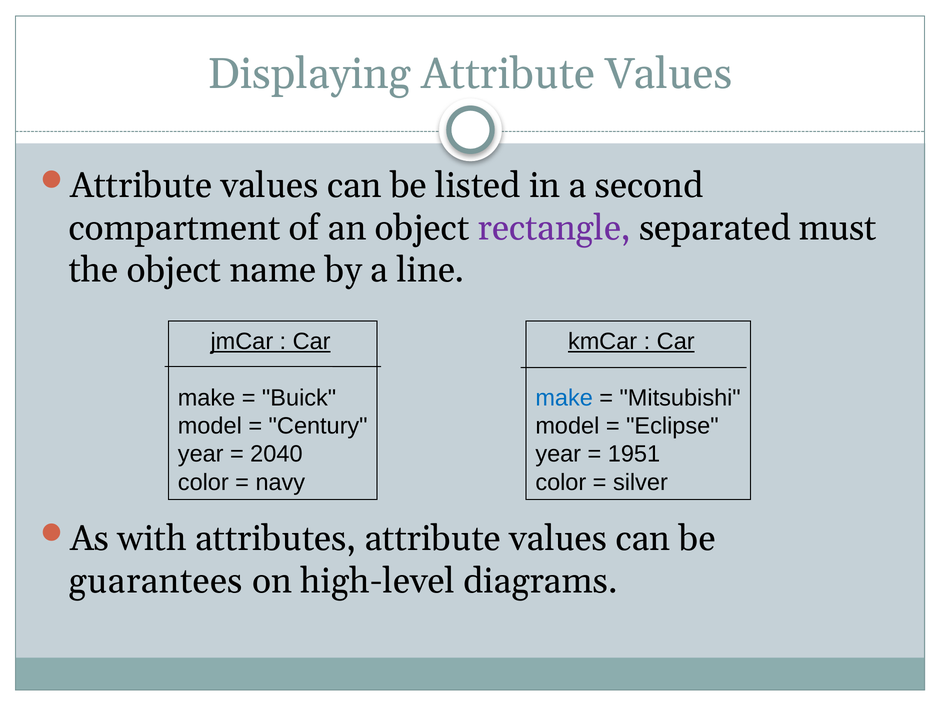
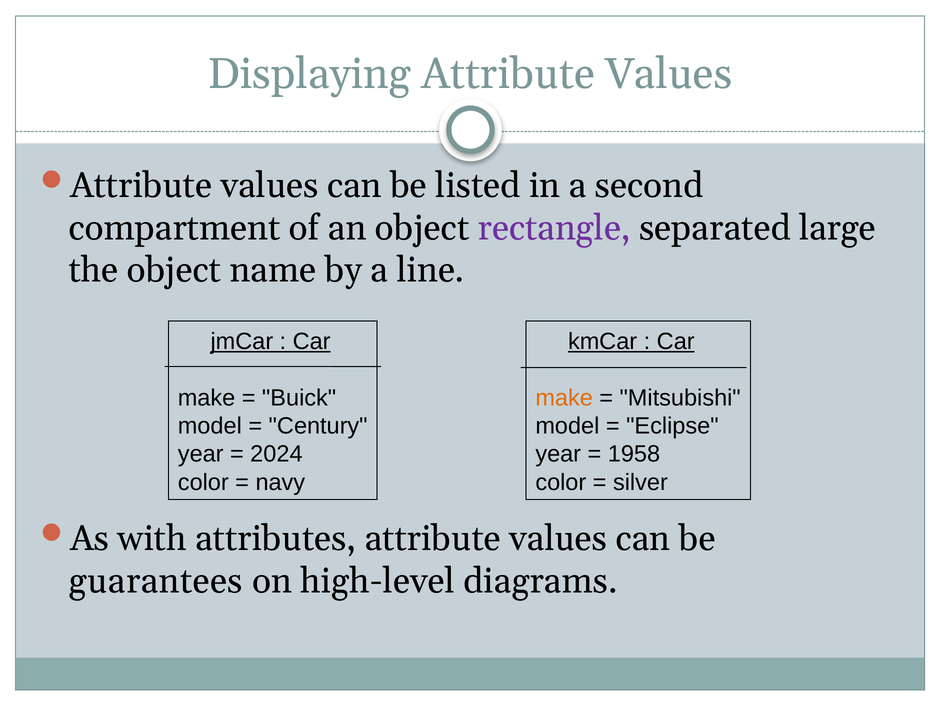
must: must -> large (838, 228)
make colour: blue -> orange (564, 398)
2040: 2040 -> 2024 (276, 454)
1951: 1951 -> 1958 (634, 454)
